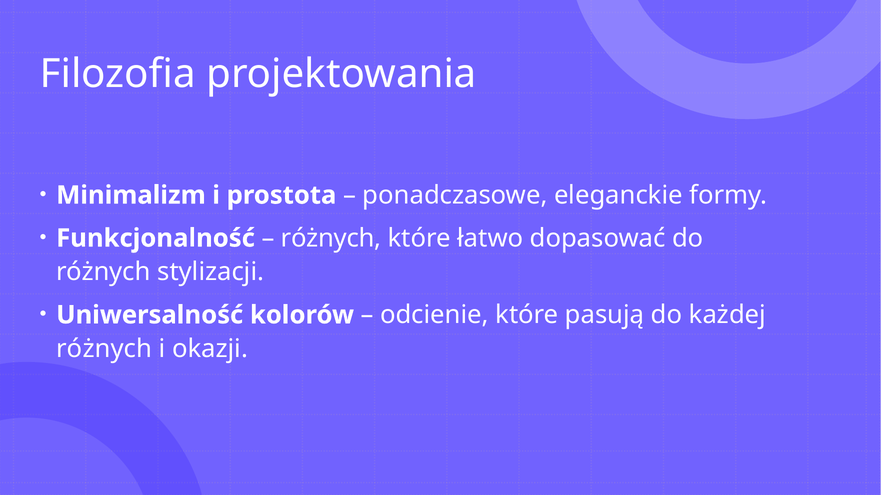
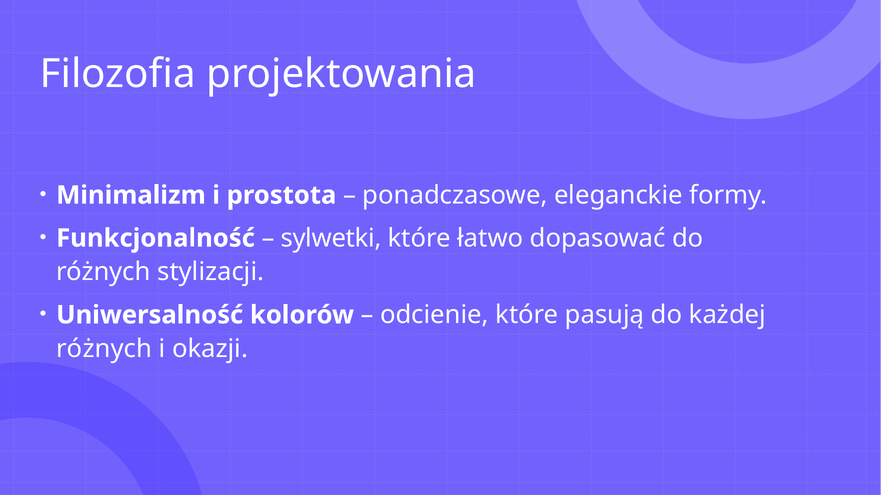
różnych: różnych -> sylwetki (331, 238)
